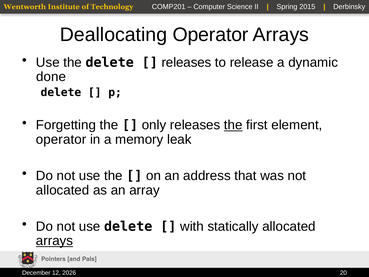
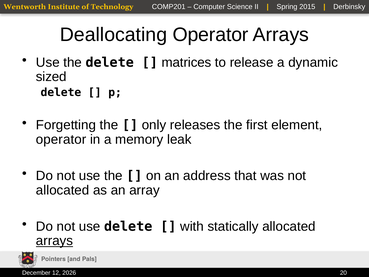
releases: releases -> matrices (186, 62)
done: done -> sized (51, 77)
the underline: present -> none (233, 125)
